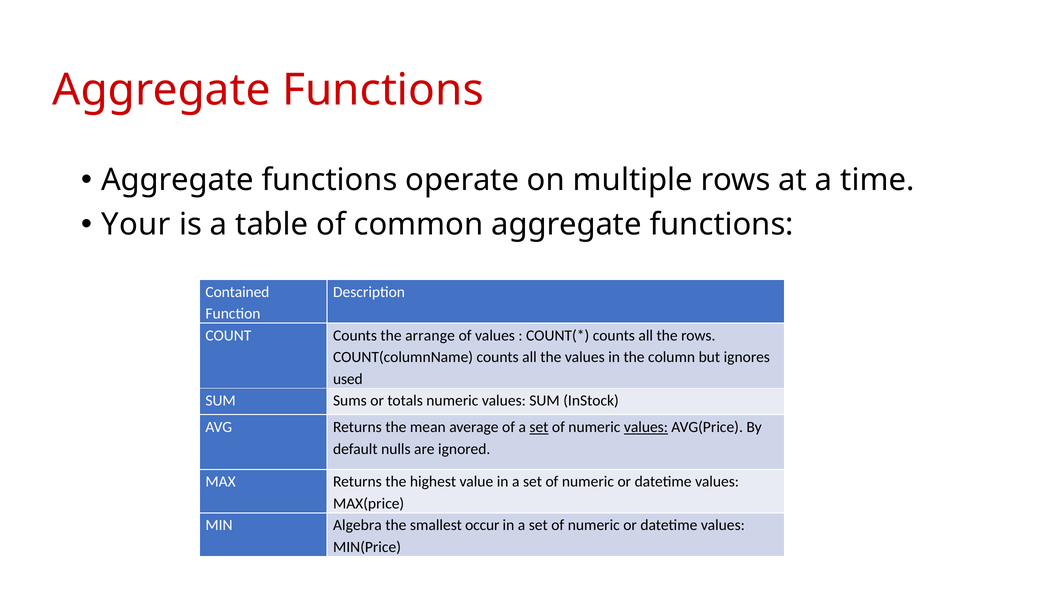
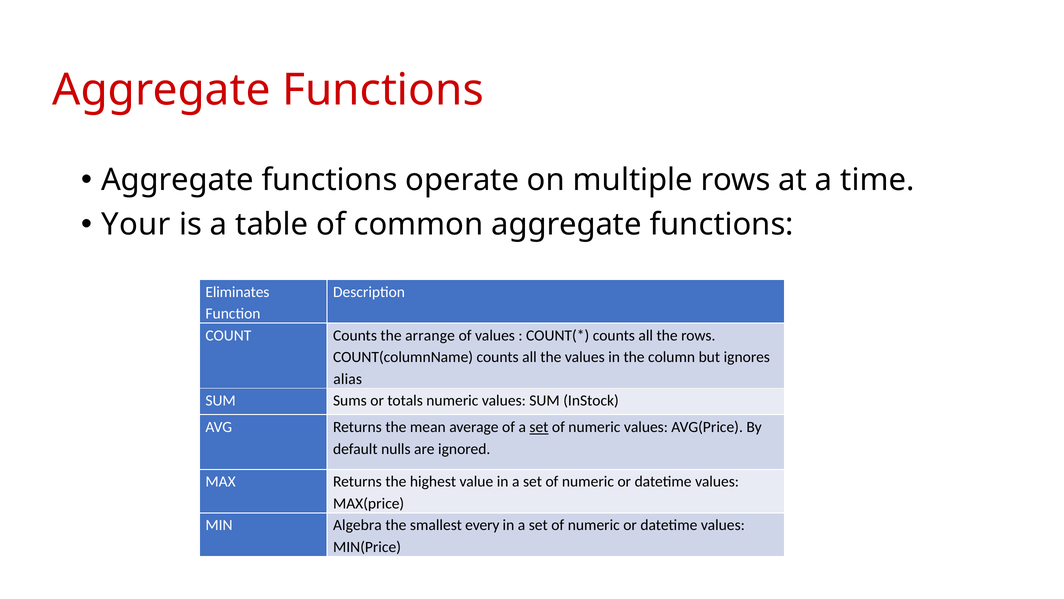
Contained: Contained -> Eliminates (237, 292)
used: used -> alias (348, 379)
values underline: present -> none (646, 427)
occur: occur -> every (482, 525)
